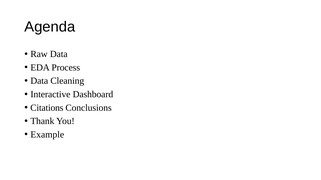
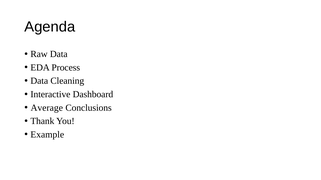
Citations: Citations -> Average (47, 108)
